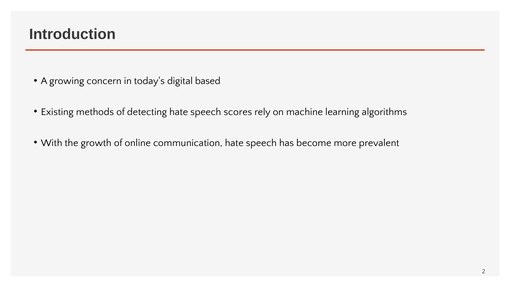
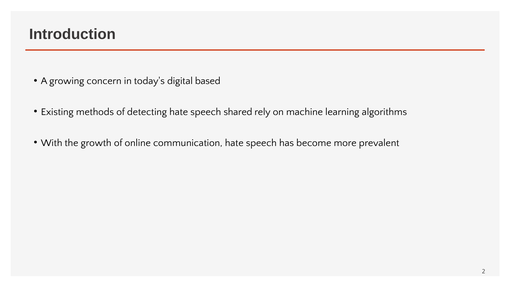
scores: scores -> shared (238, 112)
